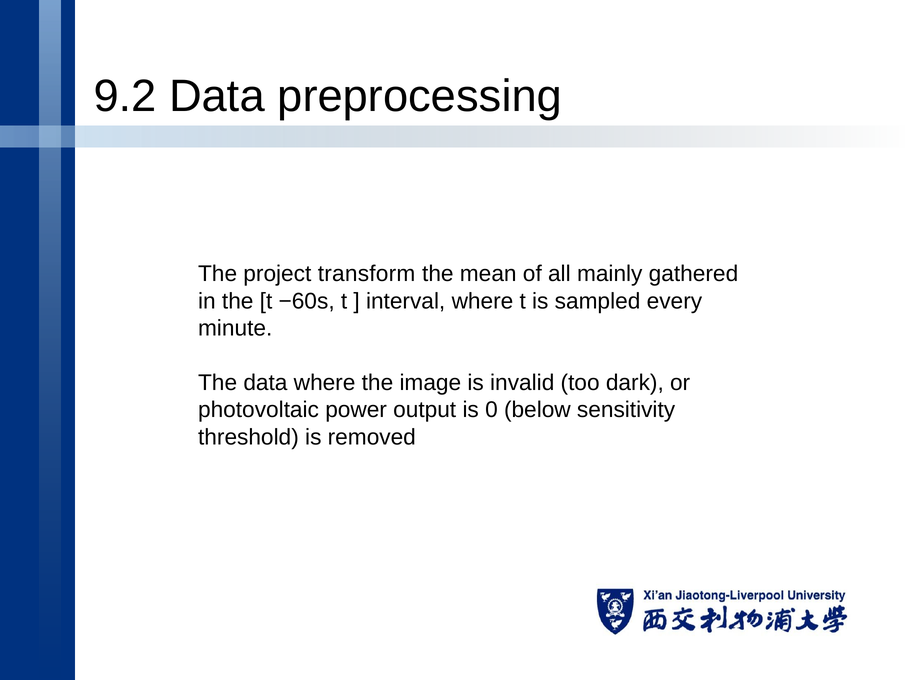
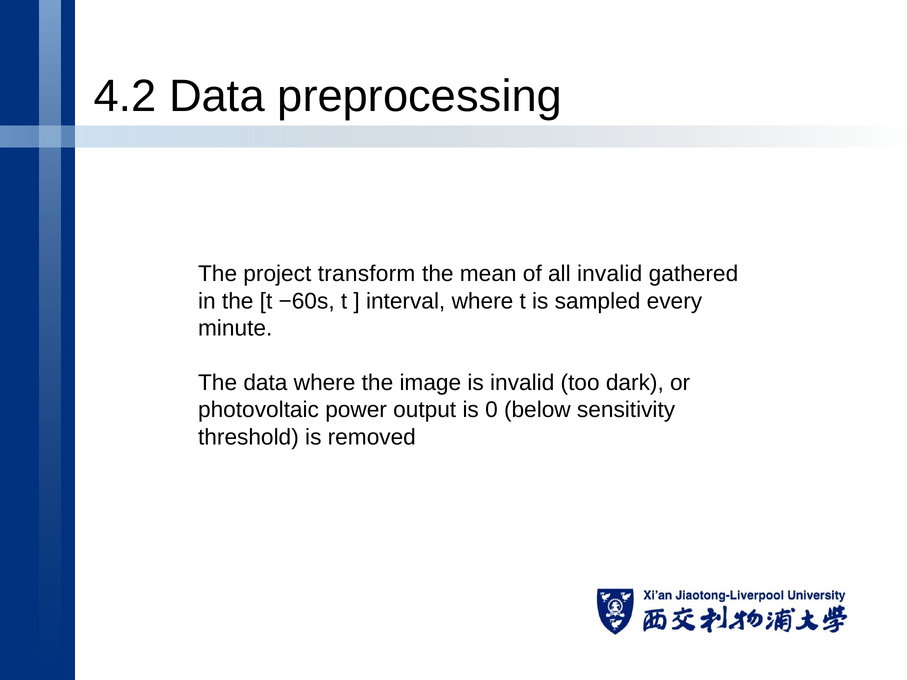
9.2: 9.2 -> 4.2 (125, 96)
all mainly: mainly -> invalid (610, 274)
